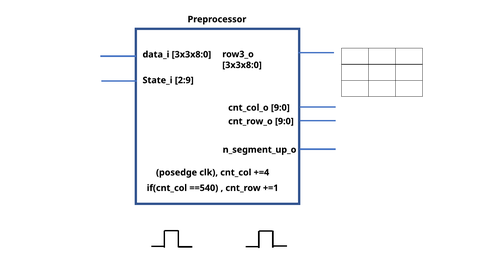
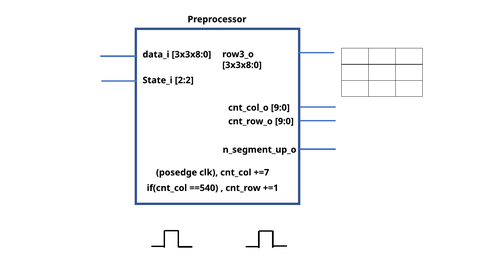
2:9: 2:9 -> 2:2 (184, 80)
+=4: +=4 -> +=7 (261, 172)
